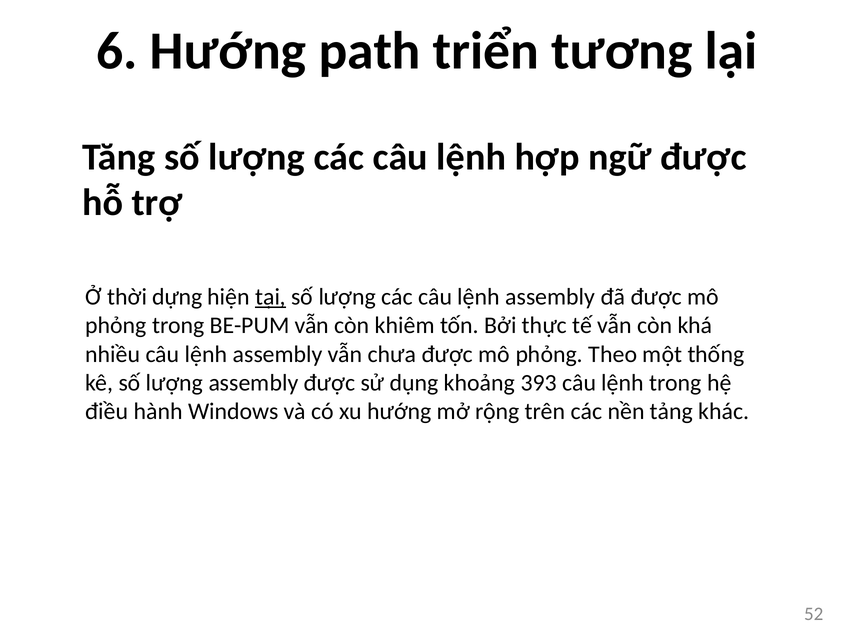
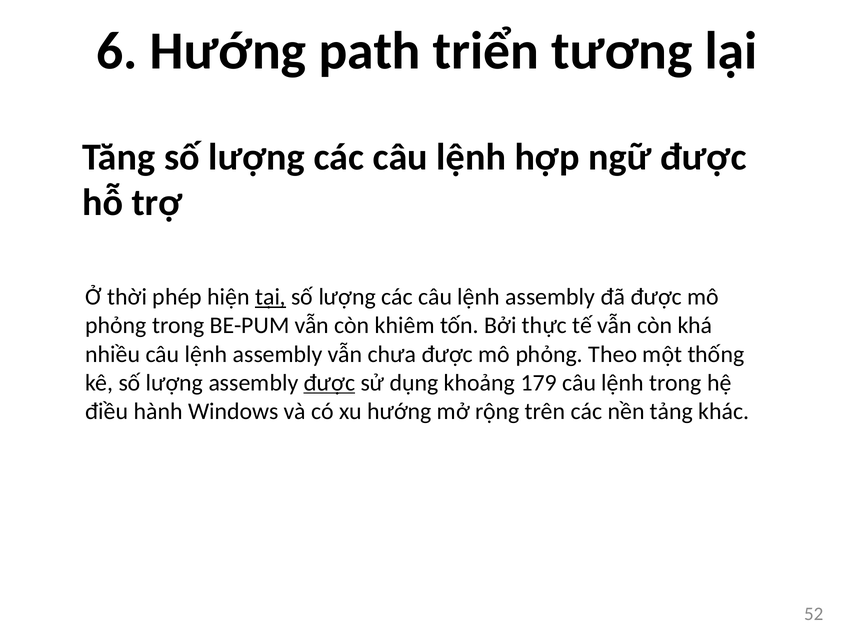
dựng: dựng -> phép (177, 297)
được underline: none -> present (329, 383)
393: 393 -> 179 (539, 383)
